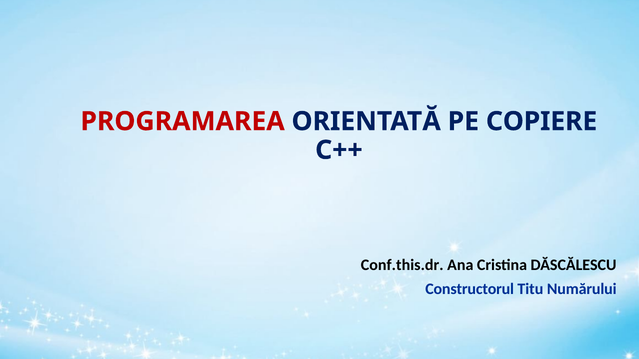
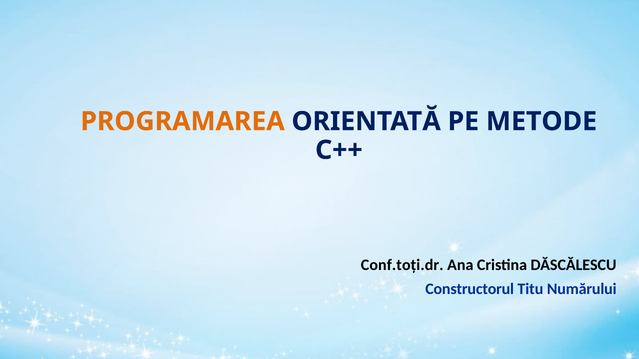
PROGRAMAREA colour: red -> orange (183, 122)
COPIERE: COPIERE -> METODE (541, 122)
Conf.this.dr: Conf.this.dr -> Conf.toți.dr (402, 266)
